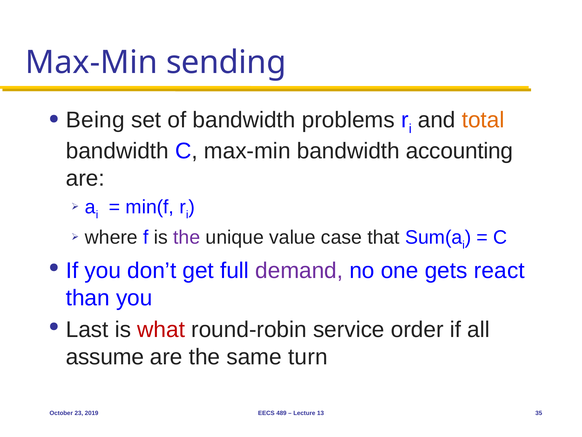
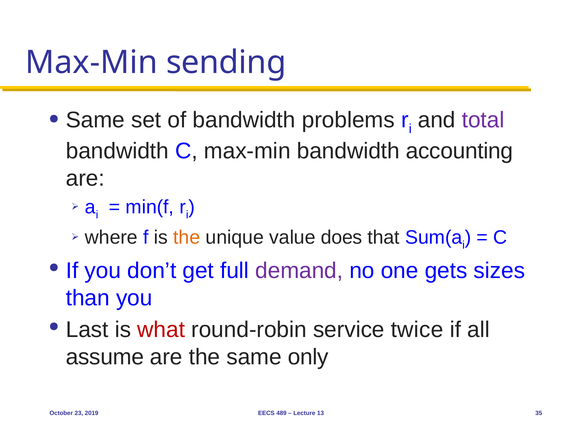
Being: Being -> Same (95, 120)
total colour: orange -> purple (483, 120)
the colour: purple -> orange (187, 237)
case: case -> does (342, 237)
react: react -> sizes (499, 270)
order: order -> twice (417, 329)
turn: turn -> only (308, 357)
